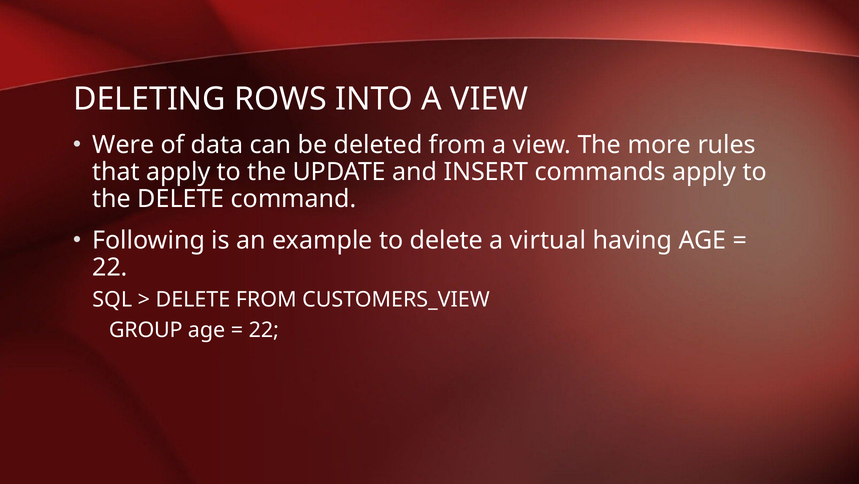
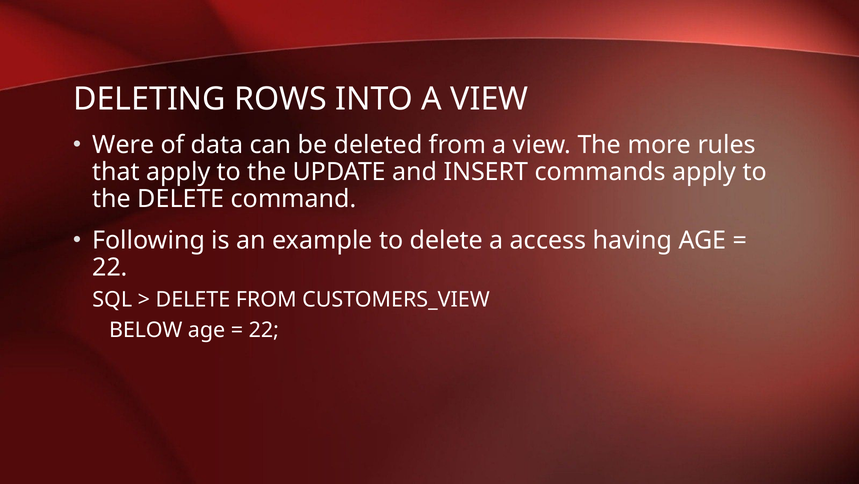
virtual: virtual -> access (548, 240)
GROUP: GROUP -> BELOW (146, 330)
